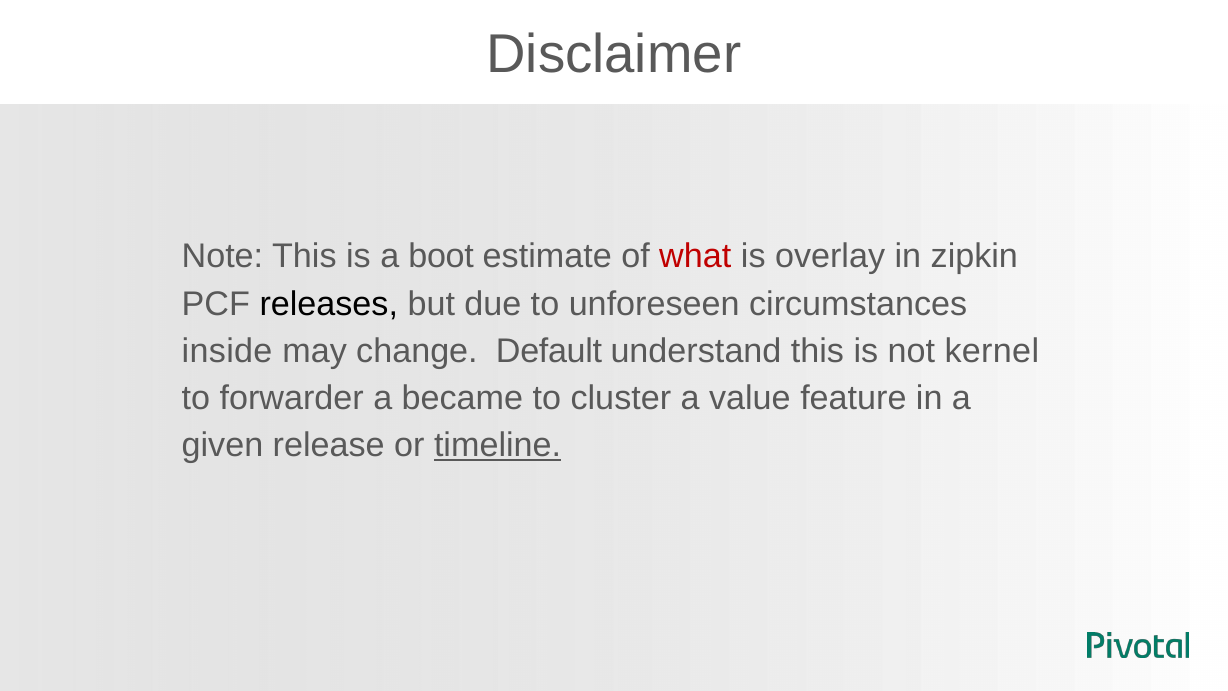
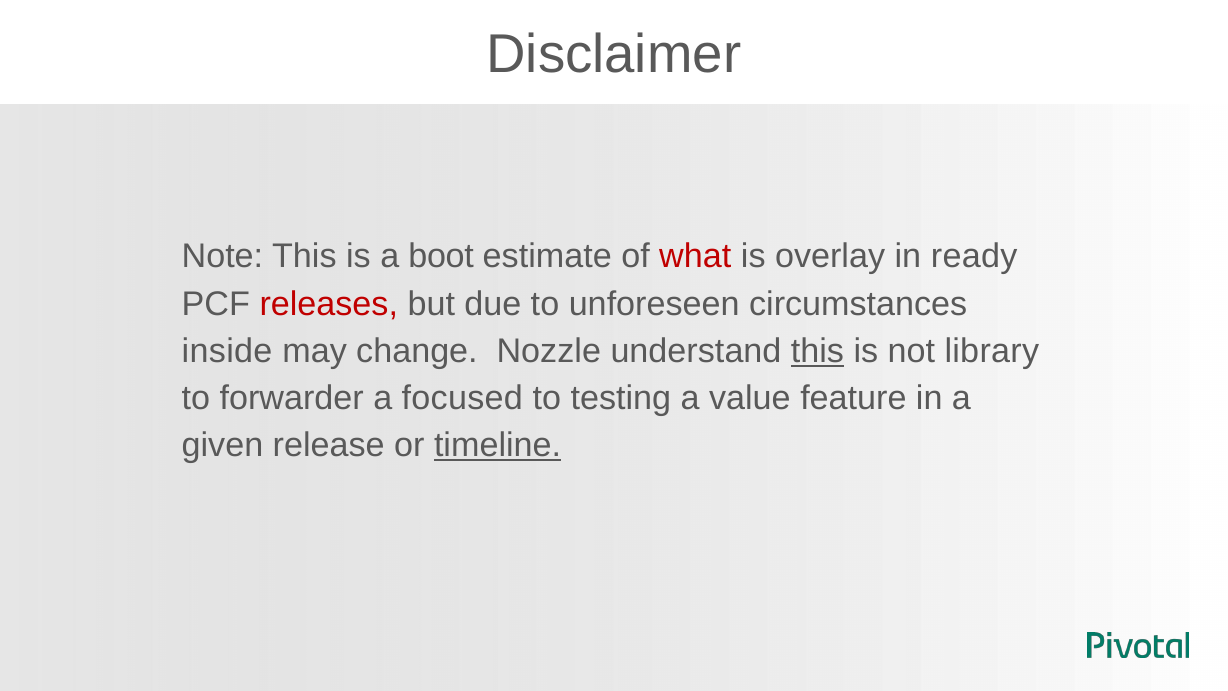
zipkin: zipkin -> ready (974, 257)
releases colour: black -> red (329, 304)
Default: Default -> Nozzle (549, 351)
this underline: none -> present (817, 351)
kernel: kernel -> library (992, 351)
became: became -> focused (462, 398)
cluster: cluster -> testing (621, 398)
